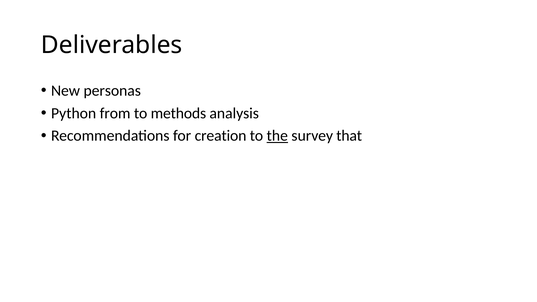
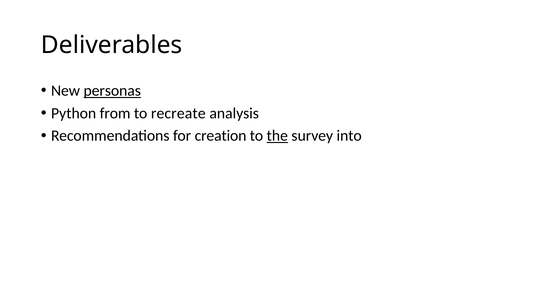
personas underline: none -> present (112, 91)
methods: methods -> recreate (178, 113)
that: that -> into (349, 136)
